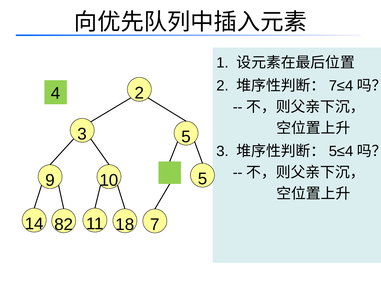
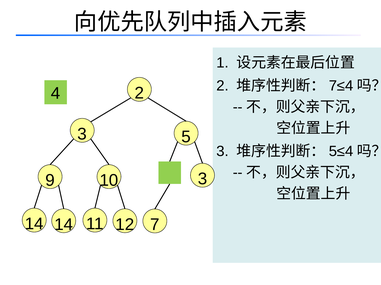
9 5: 5 -> 3 (202, 179)
14 82: 82 -> 14 (64, 225)
18: 18 -> 12 (125, 225)
